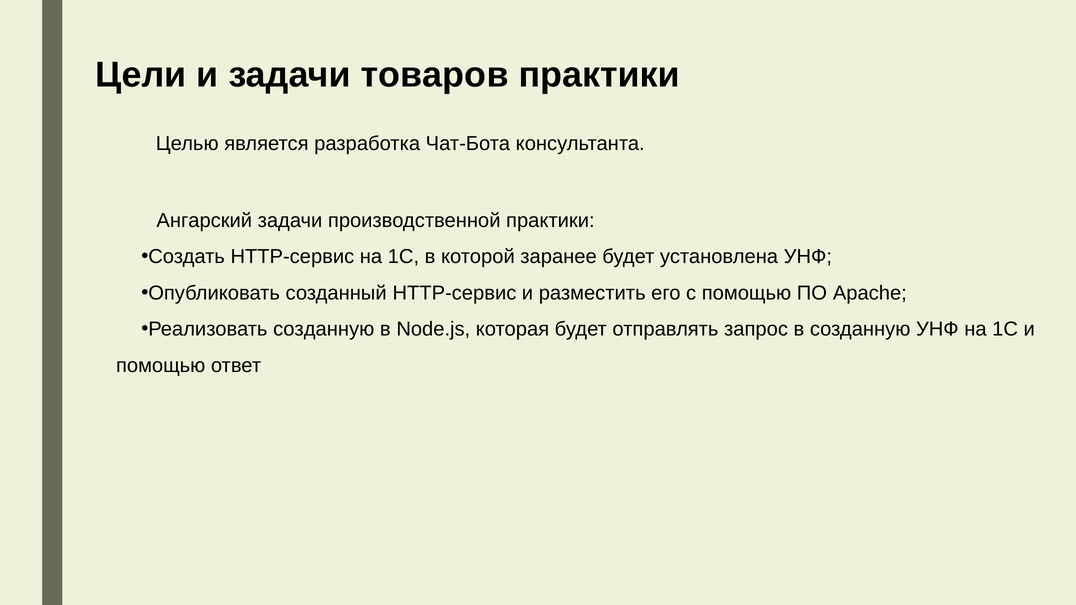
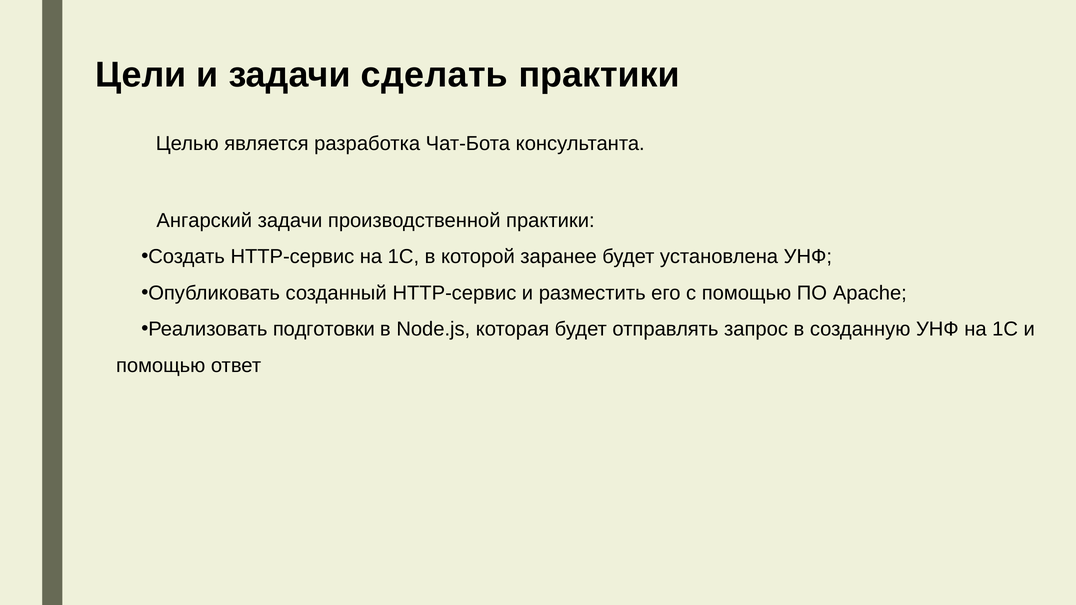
товаров: товаров -> сделать (434, 75)
Реализовать созданную: созданную -> подготовки (324, 329)
